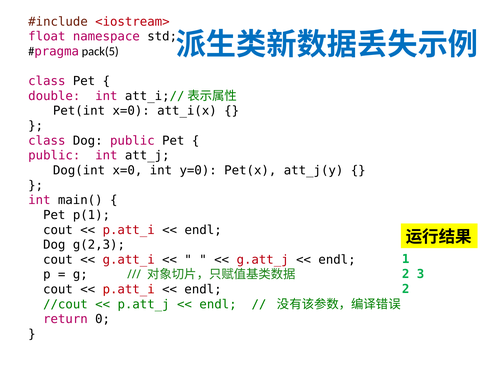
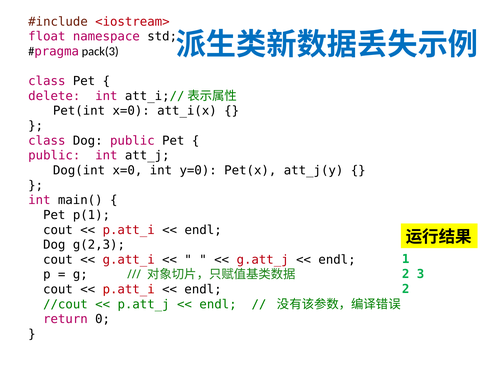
pack(5: pack(5 -> pack(3 (100, 51)
double: double -> delete (54, 96)
